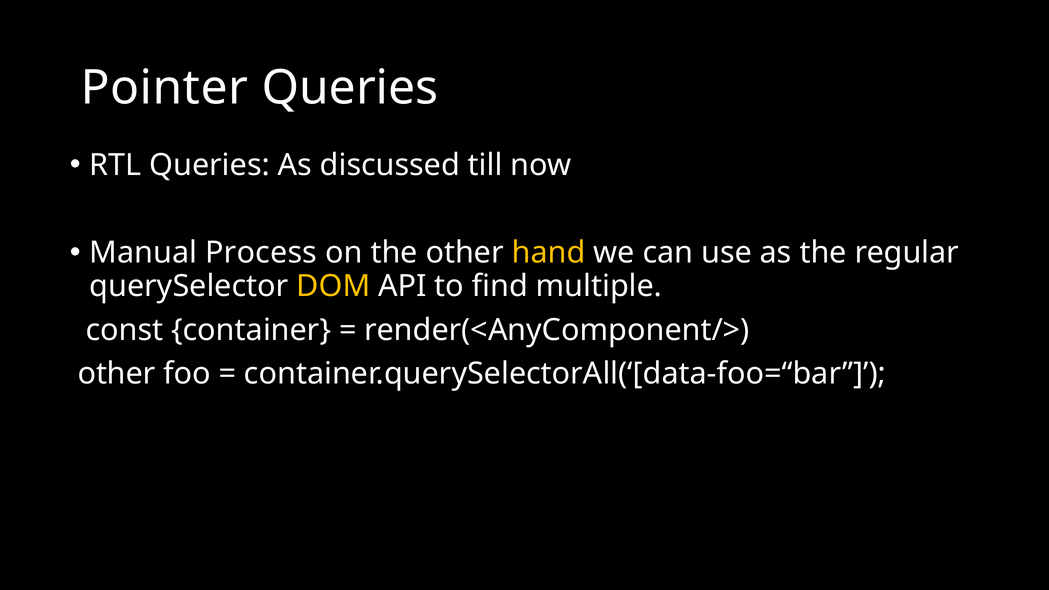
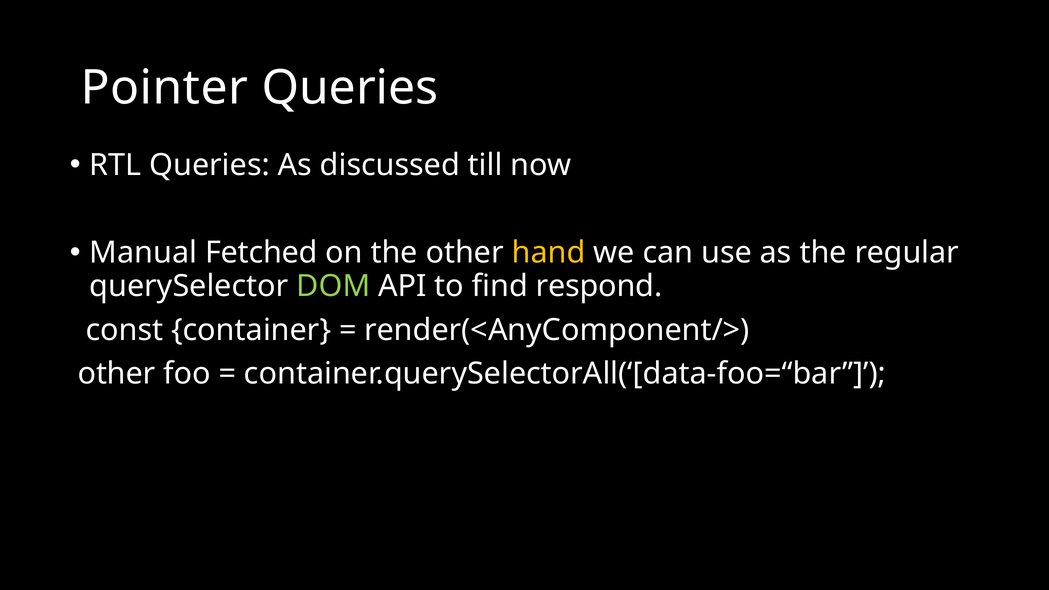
Process: Process -> Fetched (261, 253)
DOM colour: yellow -> light green (333, 286)
multiple: multiple -> respond (599, 286)
